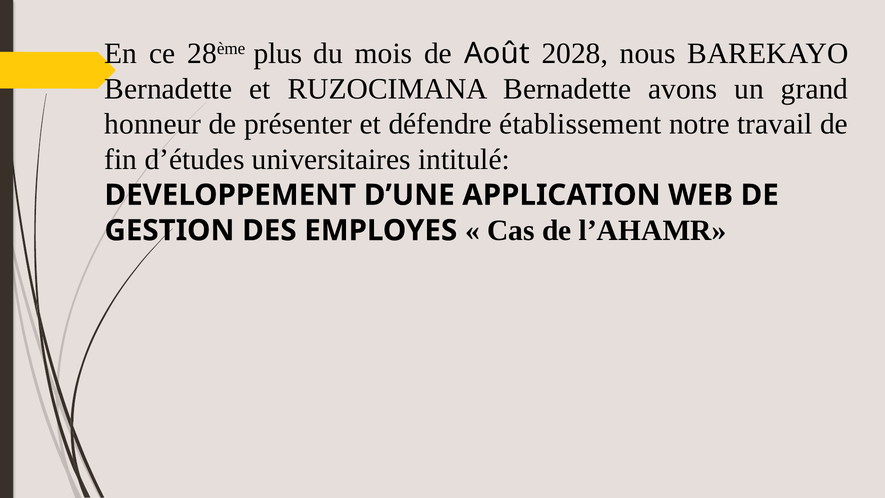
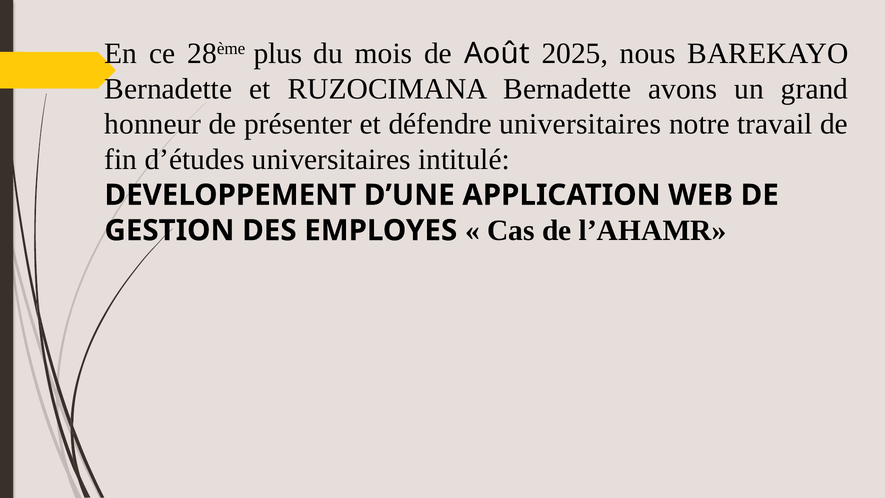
2028: 2028 -> 2025 (575, 53)
défendre établissement: établissement -> universitaires (580, 124)
